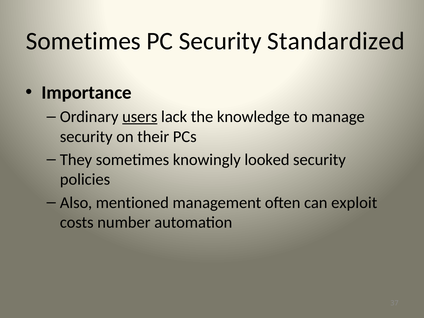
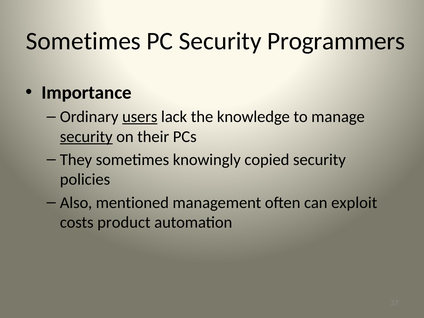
Standardized: Standardized -> Programmers (336, 41)
security underline: none -> present (86, 137)
looked: looked -> copied (267, 160)
number: number -> product (124, 222)
